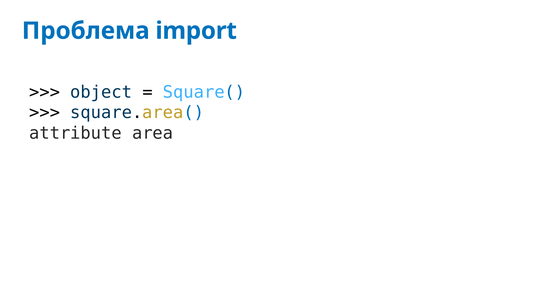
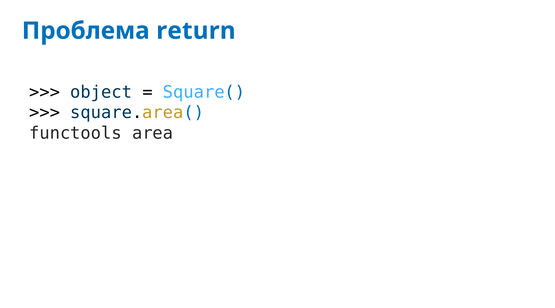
import: import -> return (196, 31)
attribute: attribute -> functools (75, 133)
